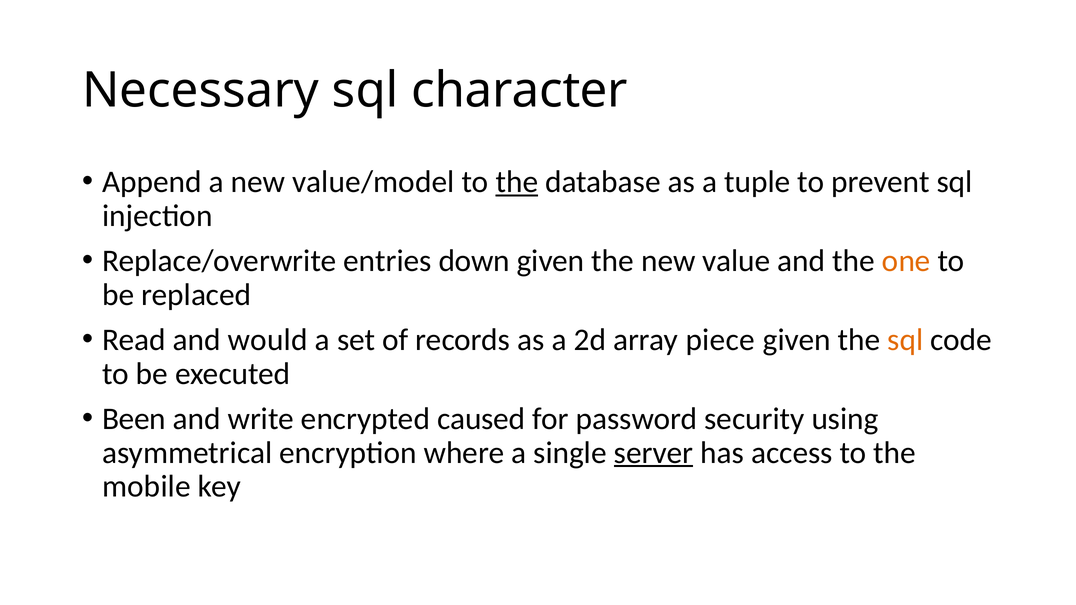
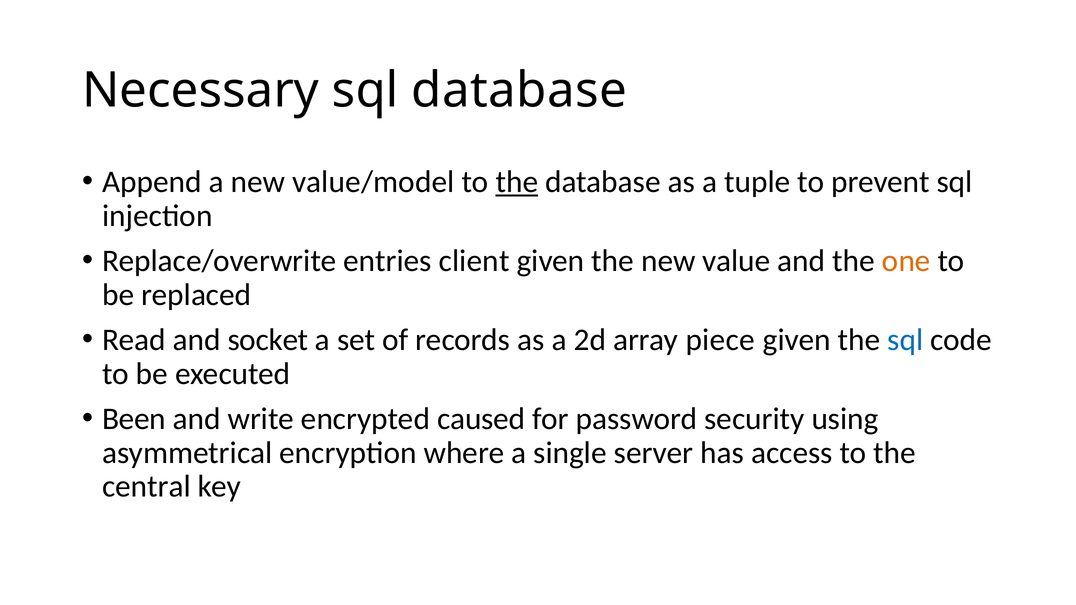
sql character: character -> database (519, 90)
down: down -> client (474, 261)
would: would -> socket (268, 340)
sql colour: orange -> blue (905, 340)
server underline: present -> none (653, 453)
mobile: mobile -> central (147, 487)
